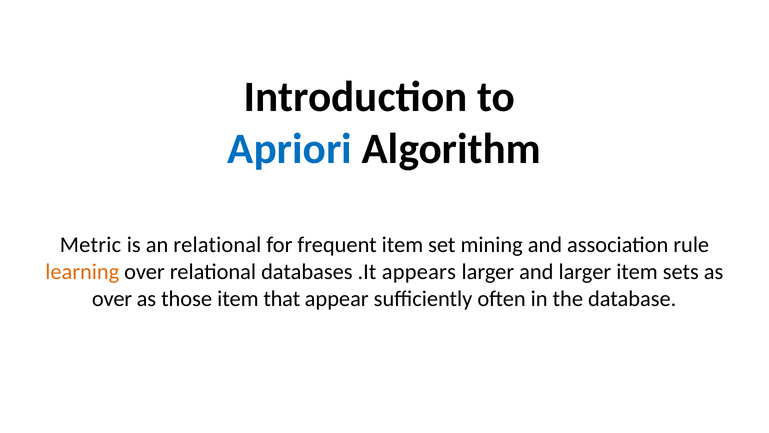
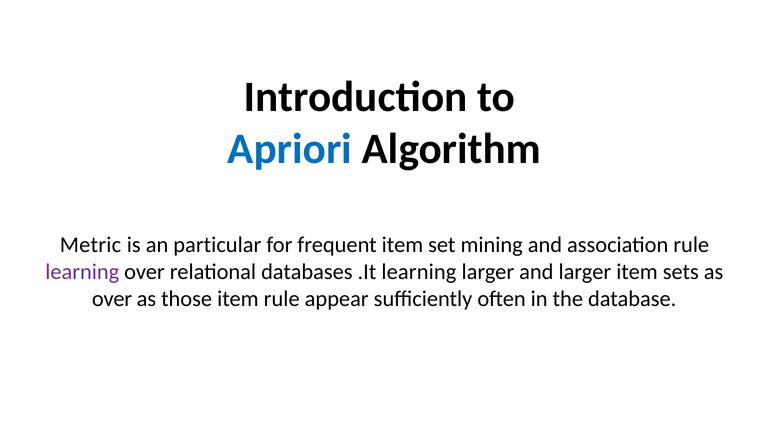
an relational: relational -> particular (217, 244)
learning colour: orange -> purple (82, 271)
.It appears: appears -> learning (419, 271)
item that: that -> rule (282, 298)
